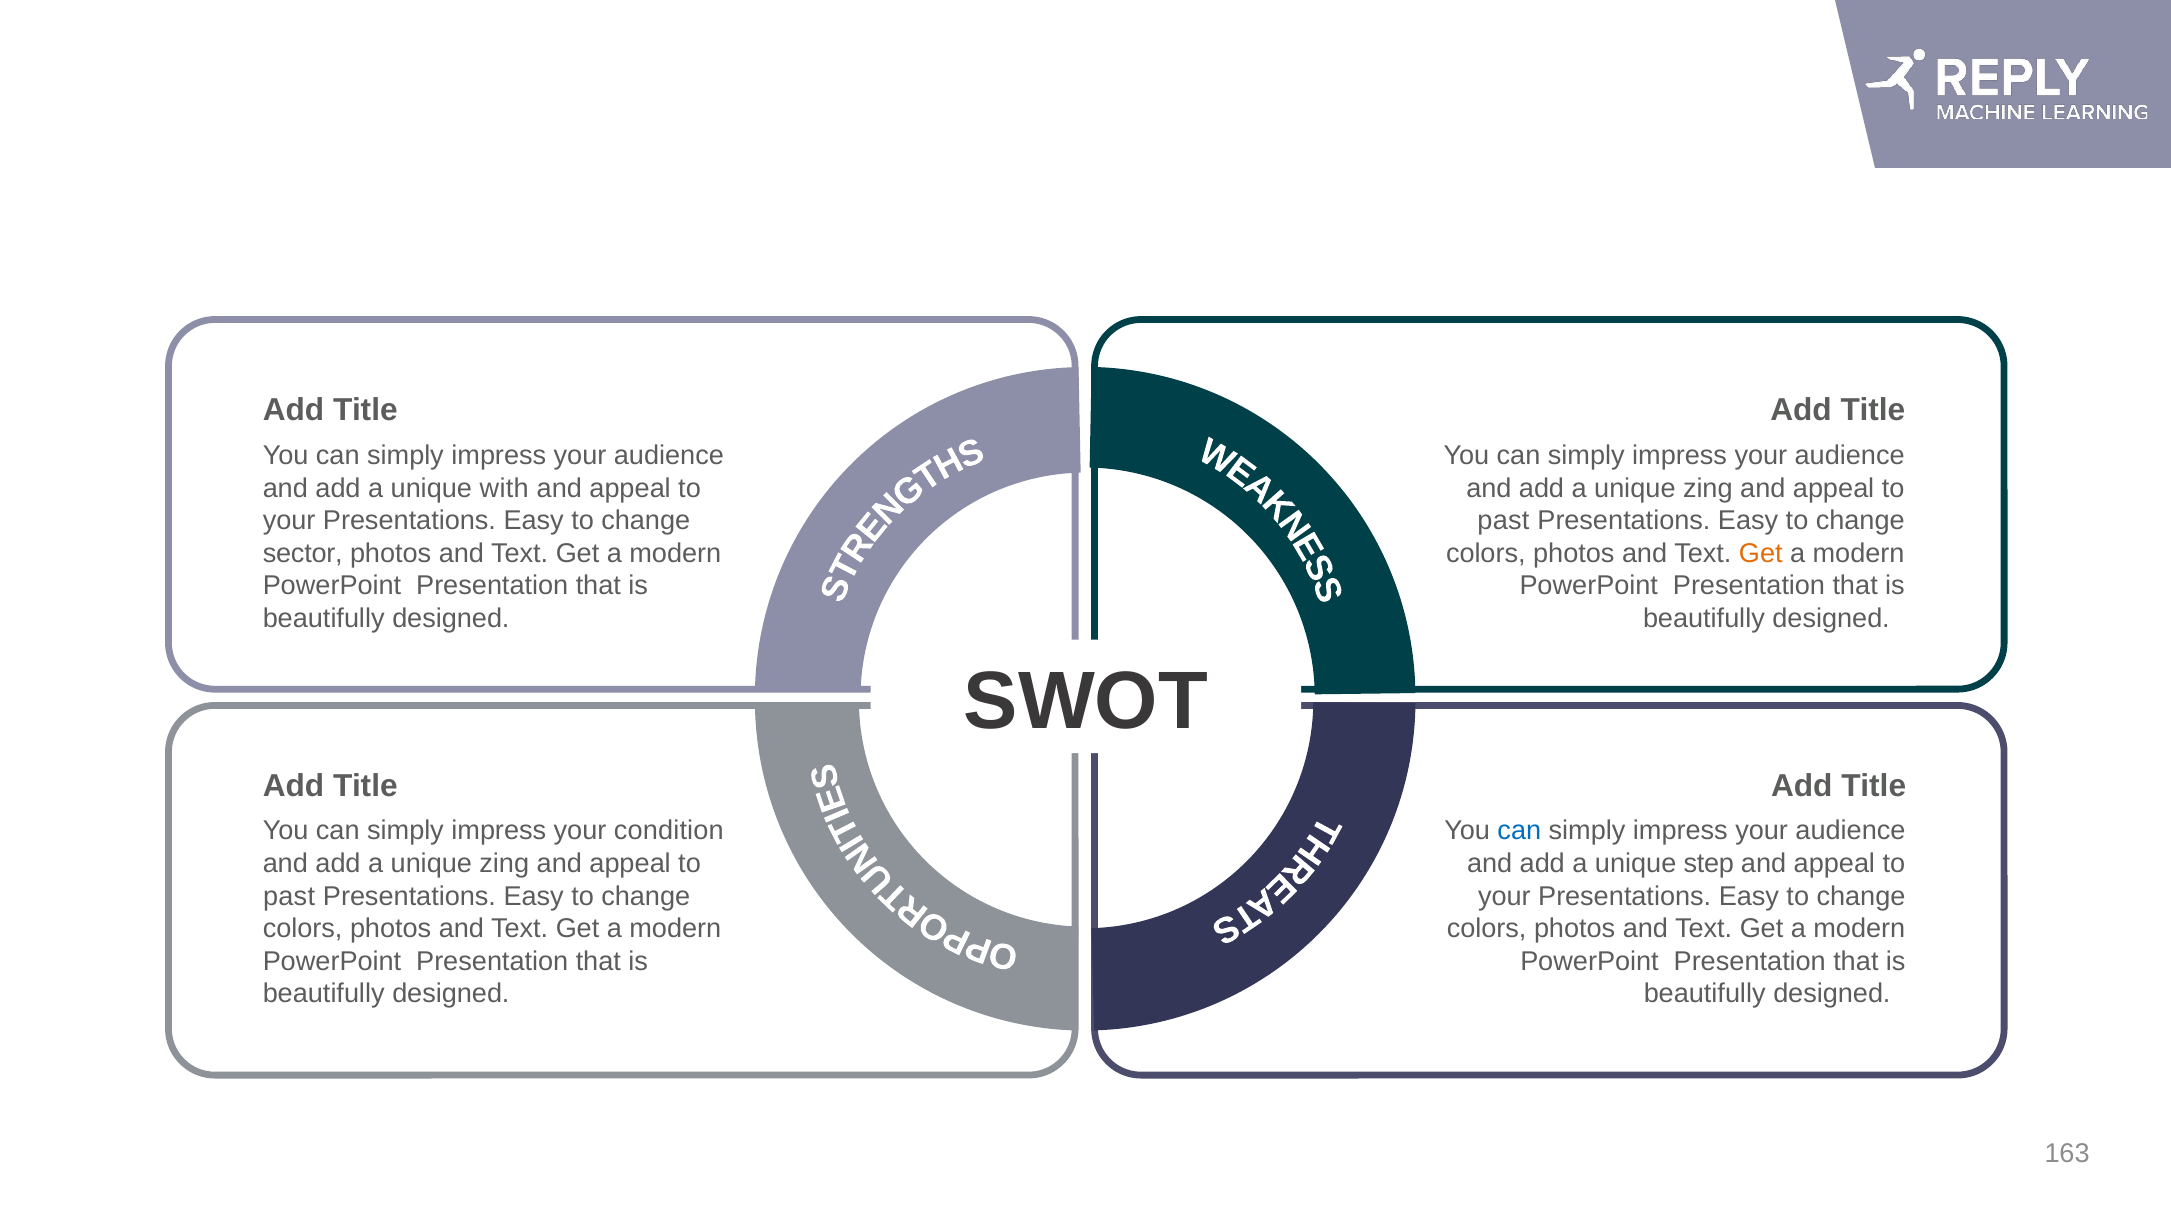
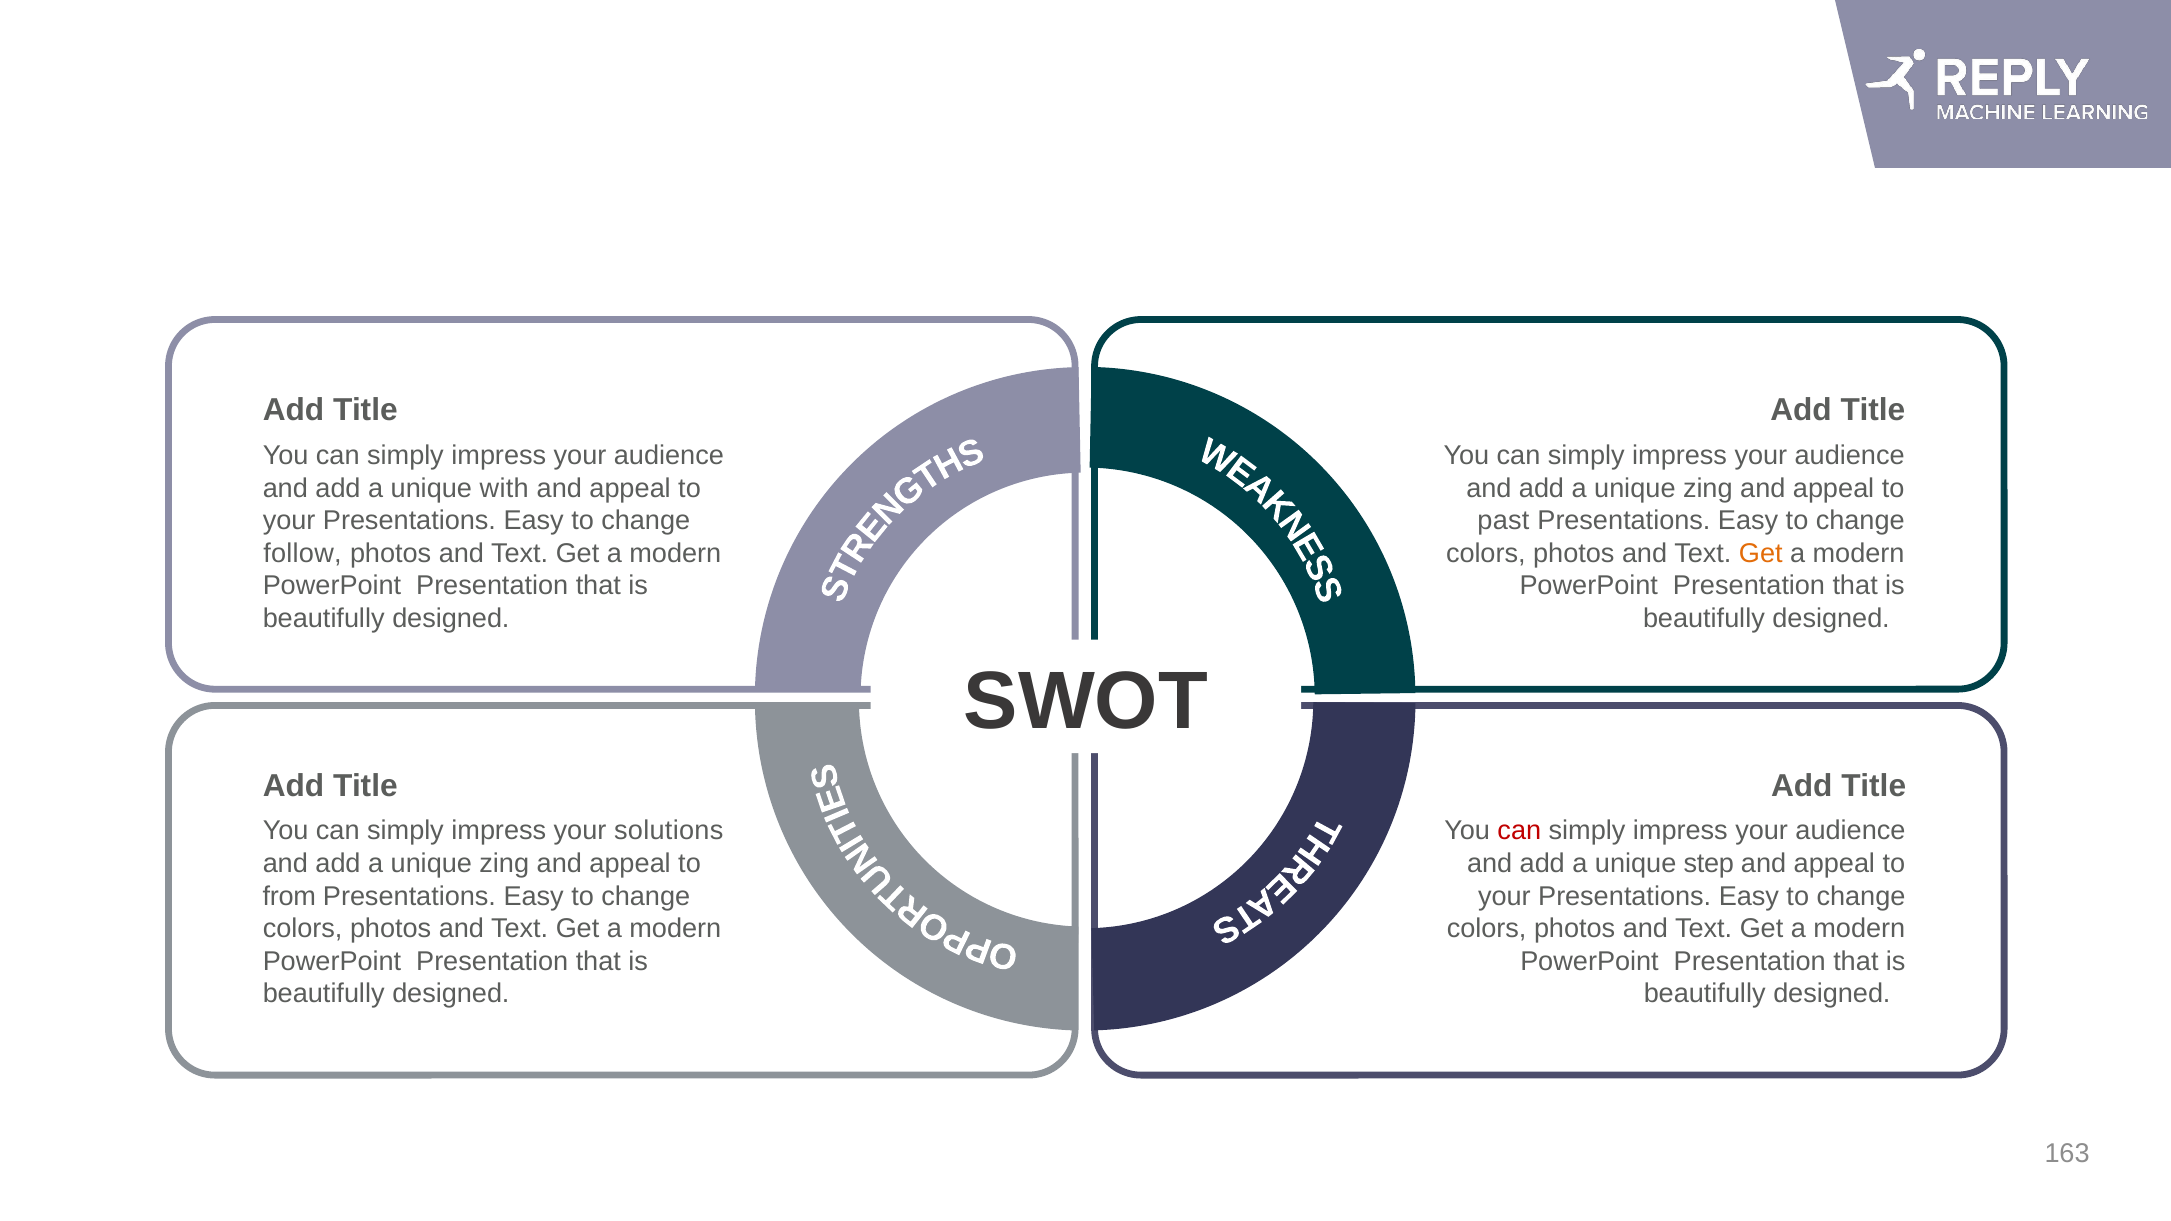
sector: sector -> follow (302, 553)
condition: condition -> solutions (669, 831)
can colour: blue -> red (1519, 831)
past: past -> from (289, 896)
